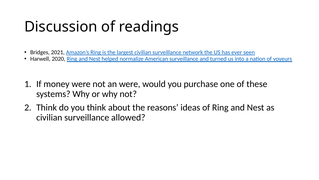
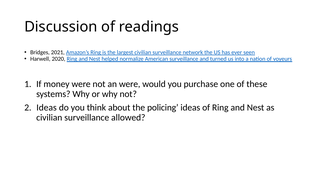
Think: Think -> Ideas (47, 107)
reasons: reasons -> policing (163, 107)
